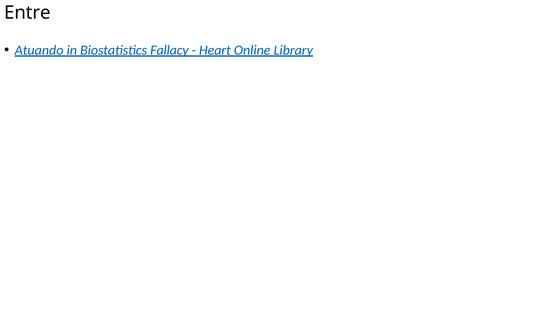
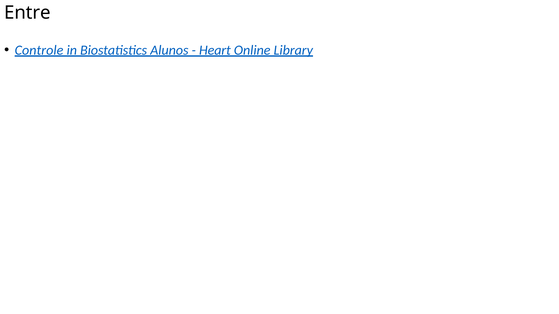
Atuando: Atuando -> Controle (39, 50)
Fallacy: Fallacy -> Alunos (169, 50)
